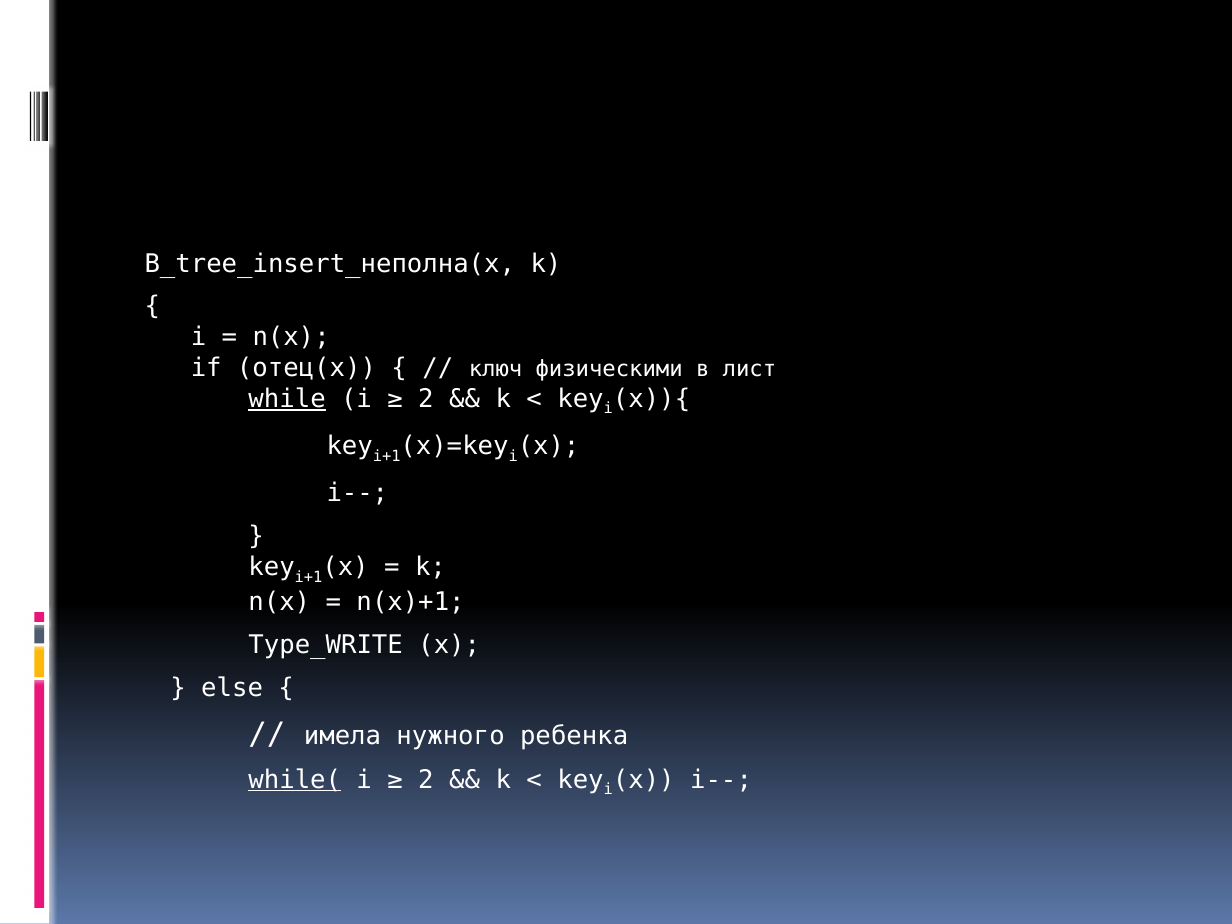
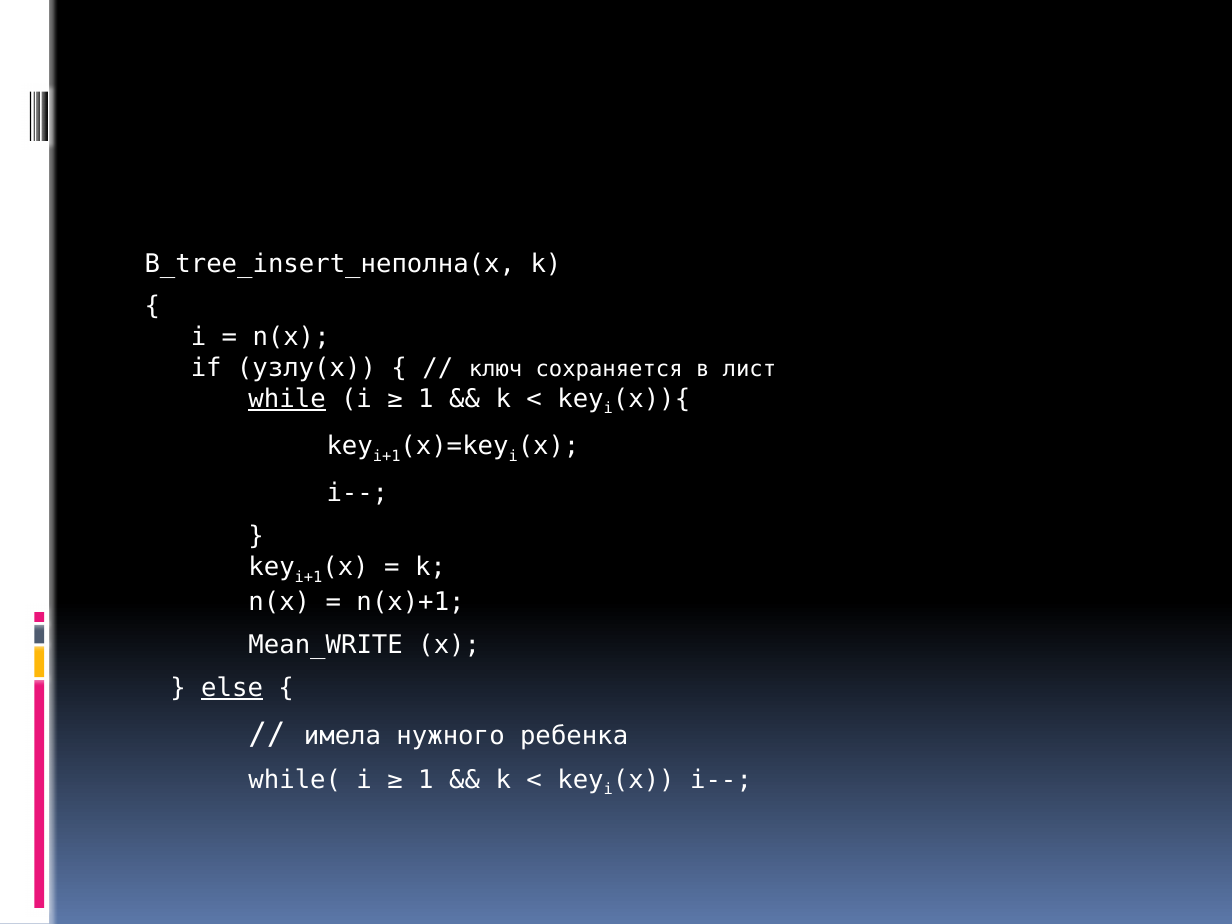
отец(x: отец(x -> узлу(x (306, 368)
физическими: физическими -> сохраняется (609, 369)
2: 2 -> 1 (426, 399)
Type_WRITE: Type_WRITE -> Mean_WRITE (326, 645)
else underline: none -> present (232, 688)
while( underline: present -> none (295, 780)
2: 2 -> 1 (426, 780)
